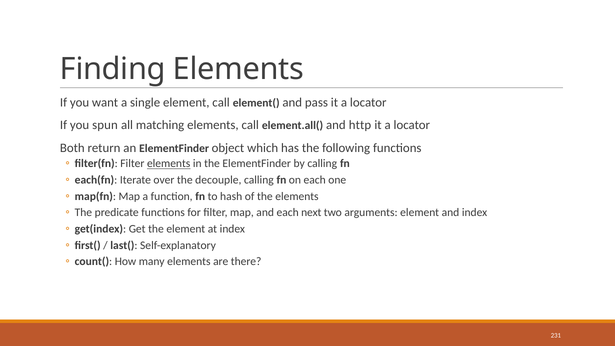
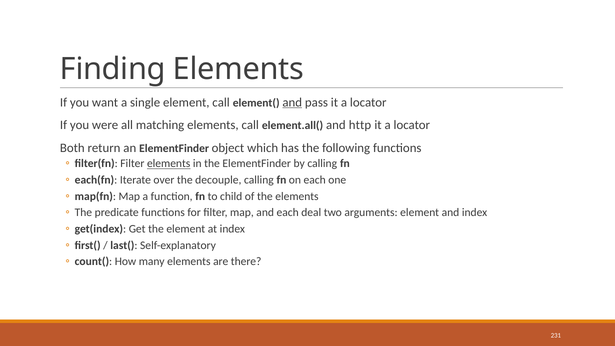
and underline: none -> present (292, 102)
spun: spun -> were (105, 125)
hash: hash -> child (231, 196)
next: next -> deal (311, 213)
